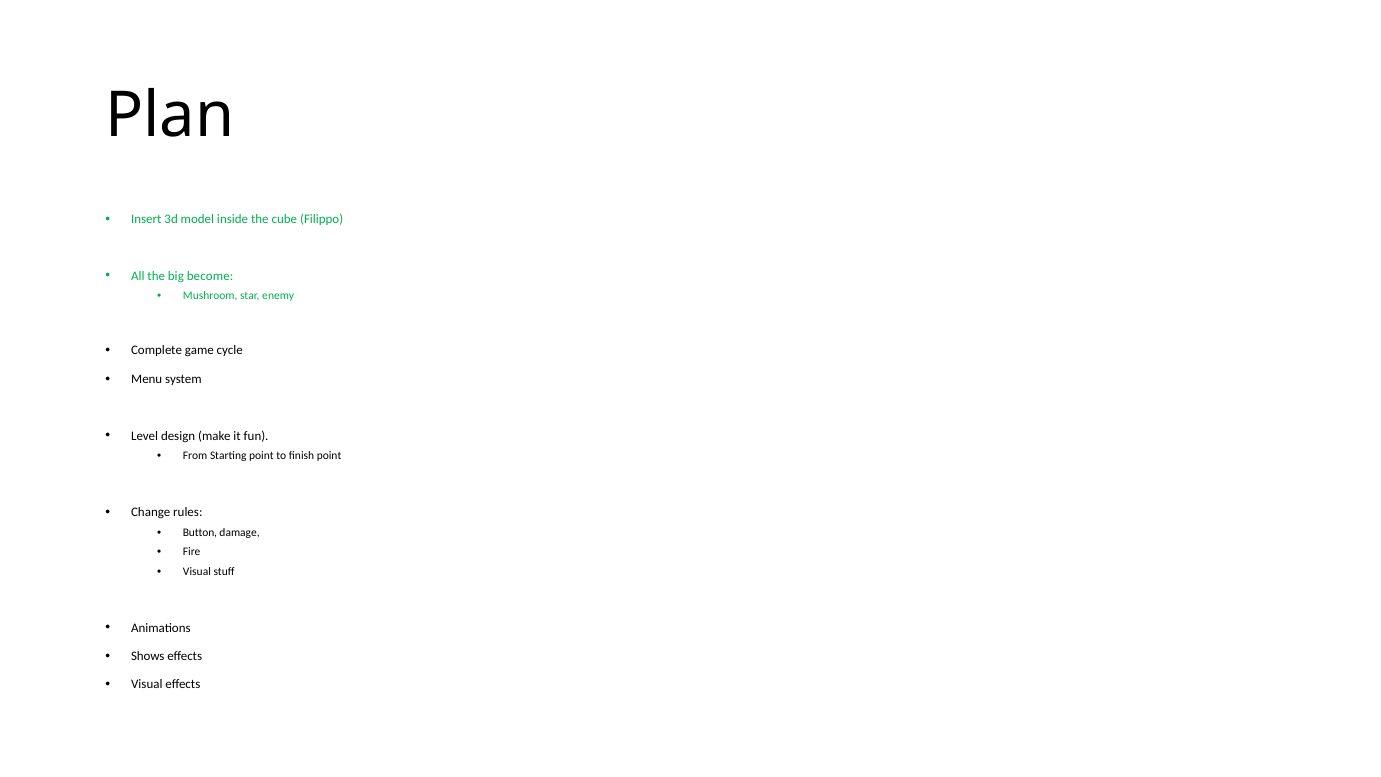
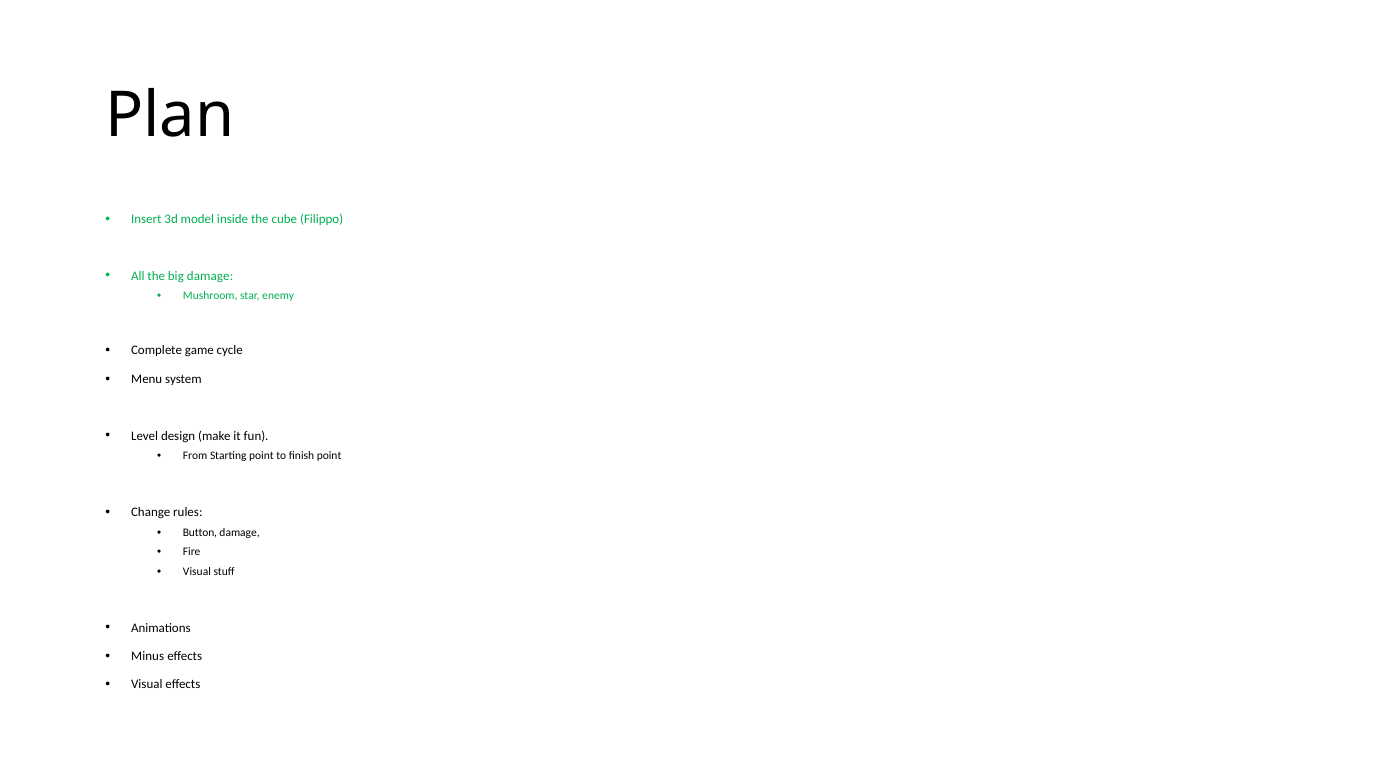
big become: become -> damage (210, 276)
Shows: Shows -> Minus (148, 656)
